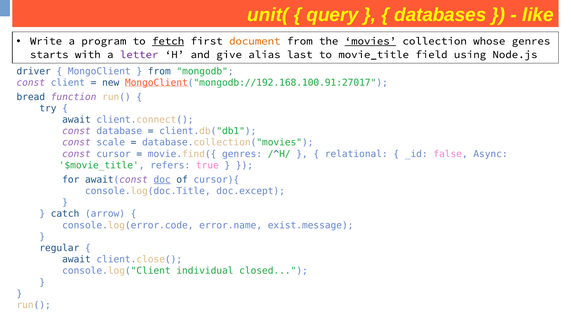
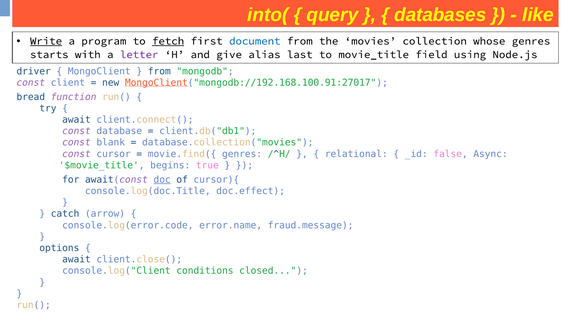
unit(: unit( -> into( (268, 15)
Write underline: none -> present (46, 41)
document colour: orange -> blue (255, 41)
movies underline: present -> none (370, 41)
scale: scale -> blank (111, 143)
refers: refers -> begins (170, 165)
doc.except: doc.except -> doc.effect (251, 191)
exist.message: exist.message -> fraud.message (311, 225)
regular: regular -> options (59, 248)
individual: individual -> conditions (205, 271)
